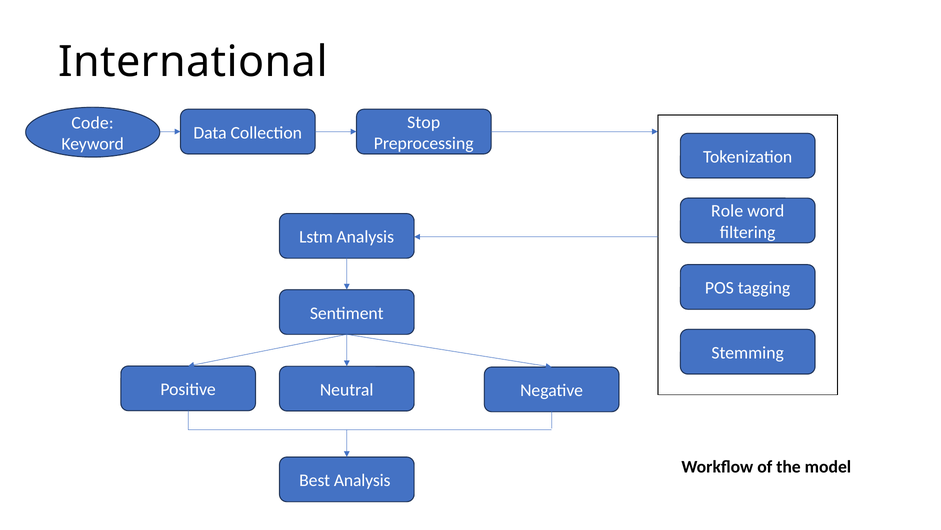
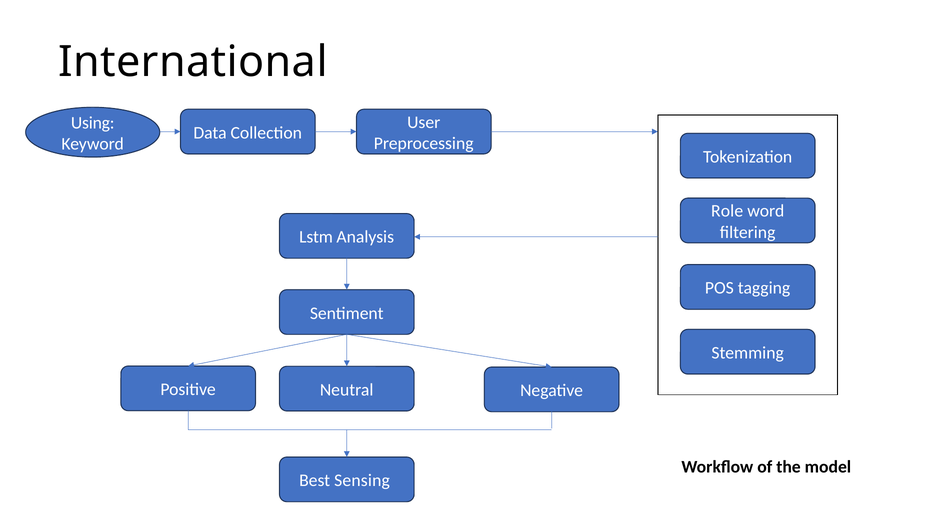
Stop: Stop -> User (424, 122)
Code: Code -> Using (93, 123)
Best Analysis: Analysis -> Sensing (362, 480)
